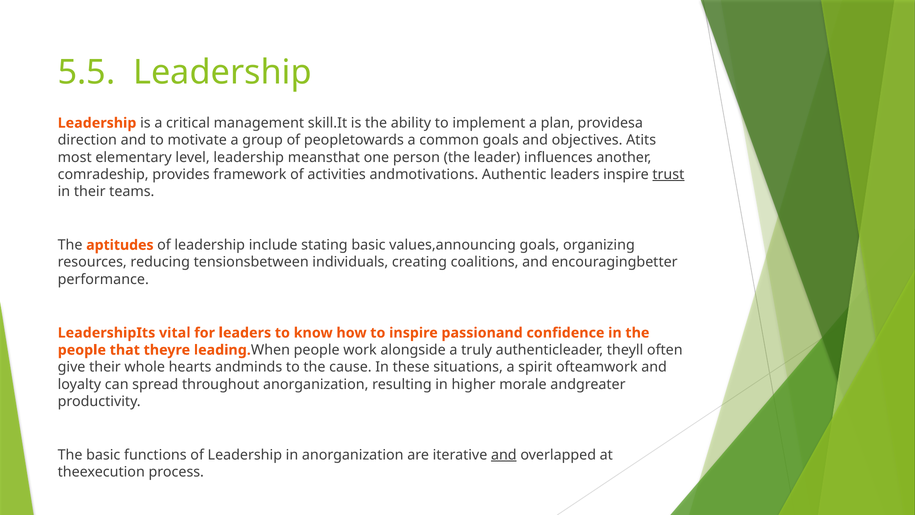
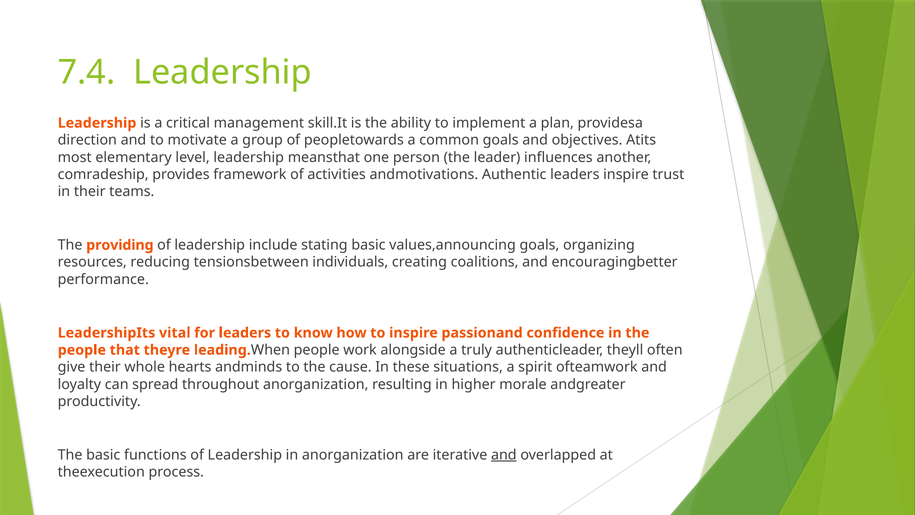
5.5: 5.5 -> 7.4 (86, 72)
trust underline: present -> none (668, 174)
aptitudes: aptitudes -> providing (120, 245)
